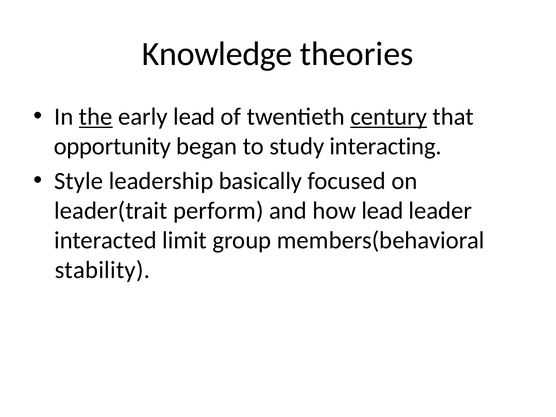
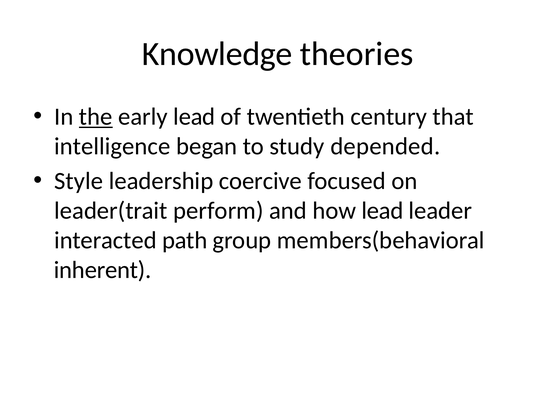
century underline: present -> none (389, 117)
opportunity: opportunity -> intelligence (112, 146)
interacting: interacting -> depended (385, 146)
basically: basically -> coercive (260, 181)
limit: limit -> path (185, 240)
stability: stability -> inherent (103, 270)
